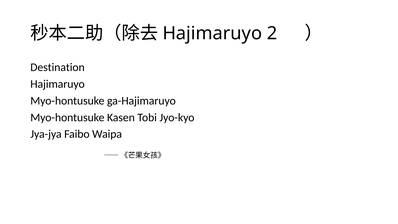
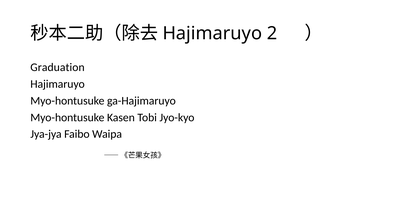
Destination: Destination -> Graduation (57, 67)
